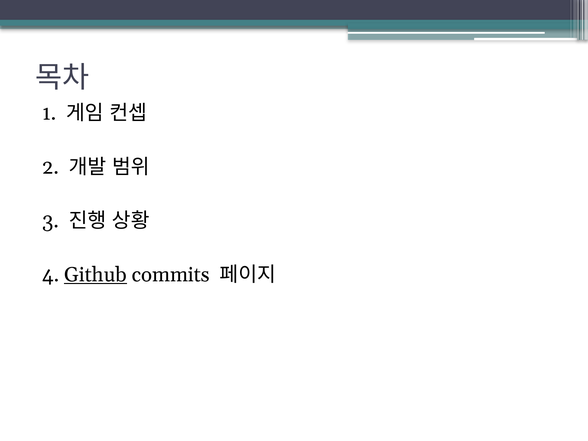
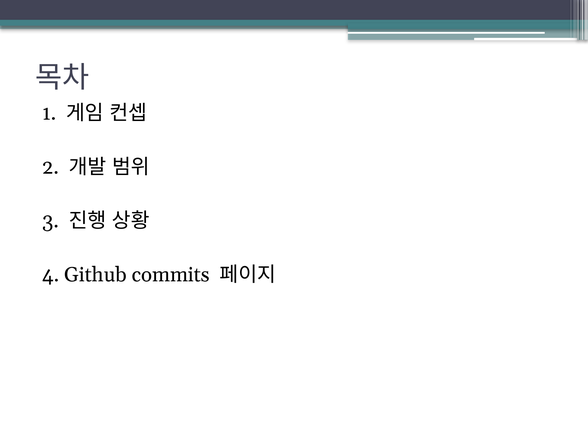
Github underline: present -> none (96, 275)
